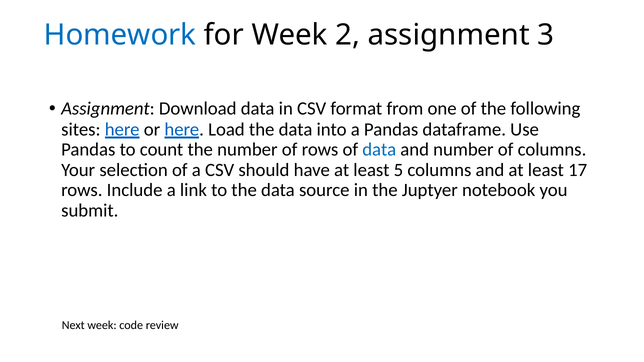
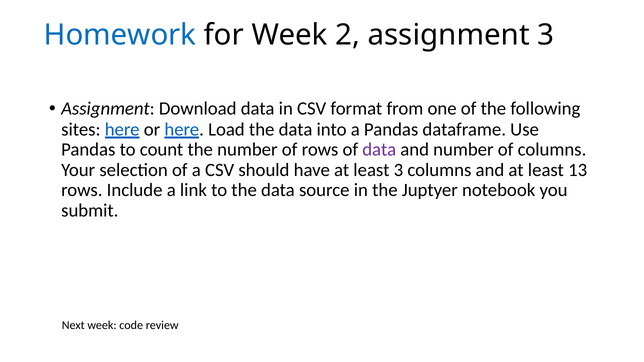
data colour: blue -> purple (379, 150)
least 5: 5 -> 3 (398, 170)
17: 17 -> 13 (578, 170)
